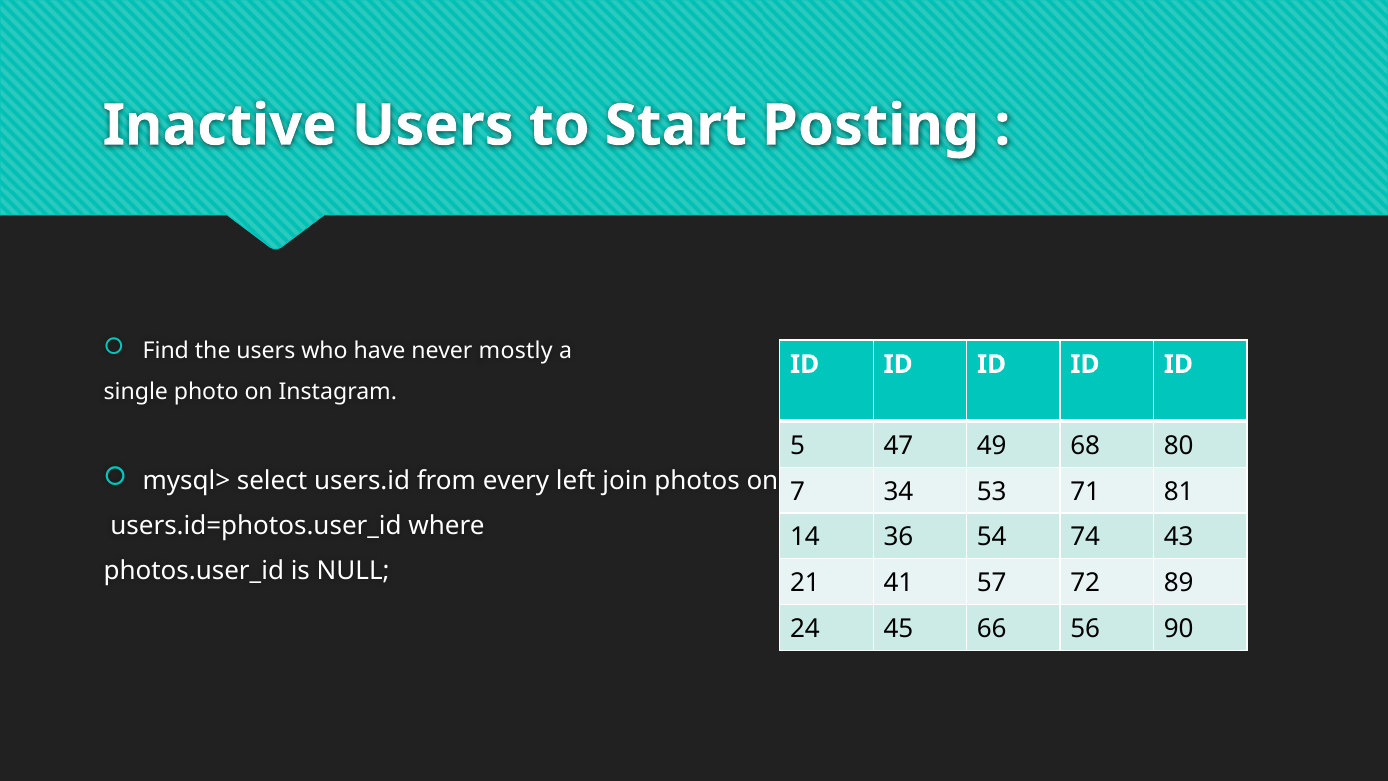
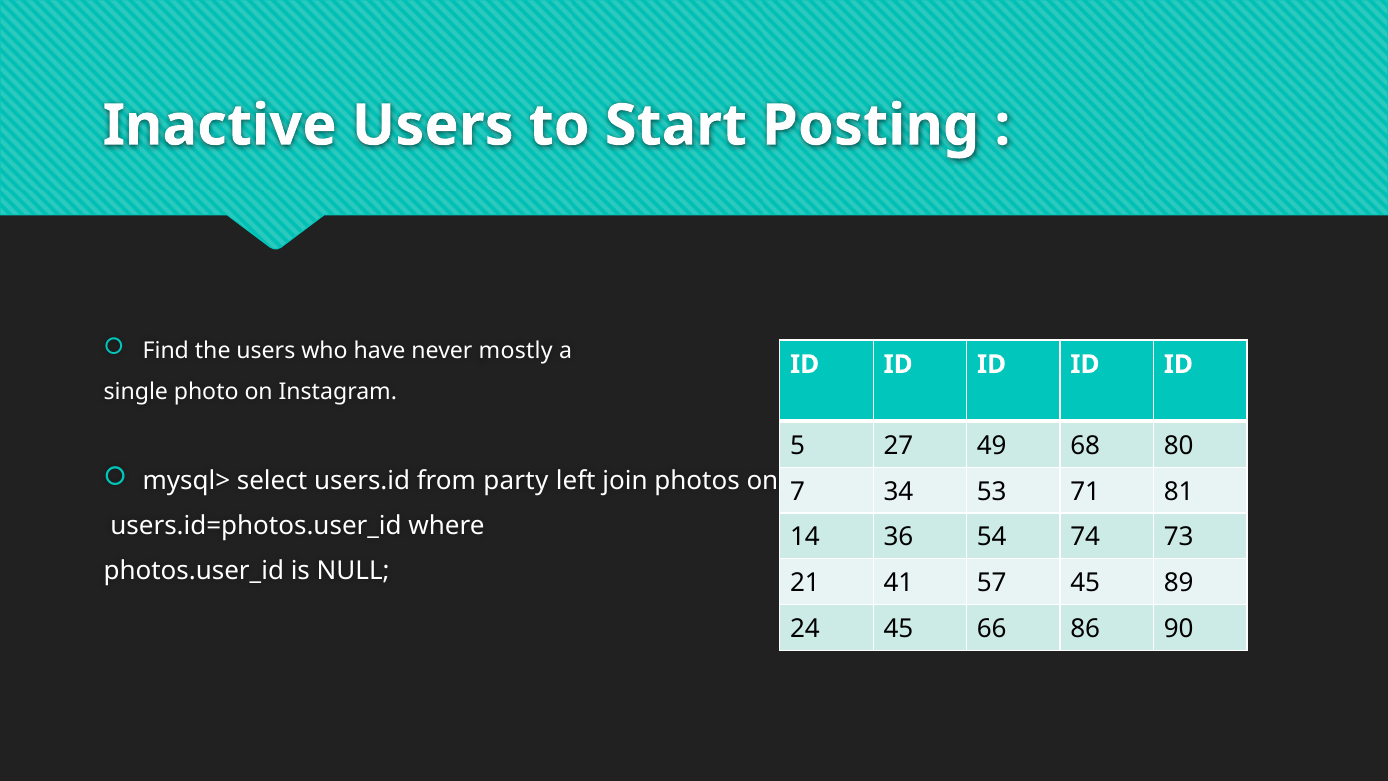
47: 47 -> 27 (898, 445)
every: every -> party (516, 481)
43: 43 -> 73 (1179, 537)
57 72: 72 -> 45 (1085, 583)
56: 56 -> 86 (1085, 629)
